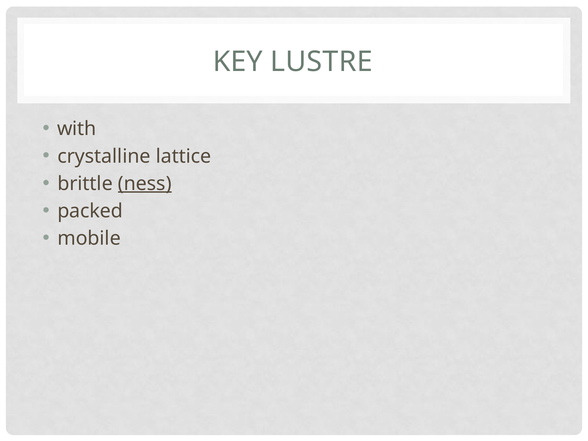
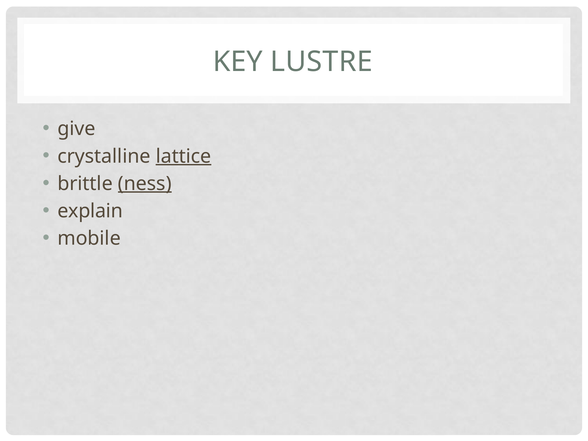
with: with -> give (77, 129)
lattice underline: none -> present (184, 156)
packed: packed -> explain (90, 211)
